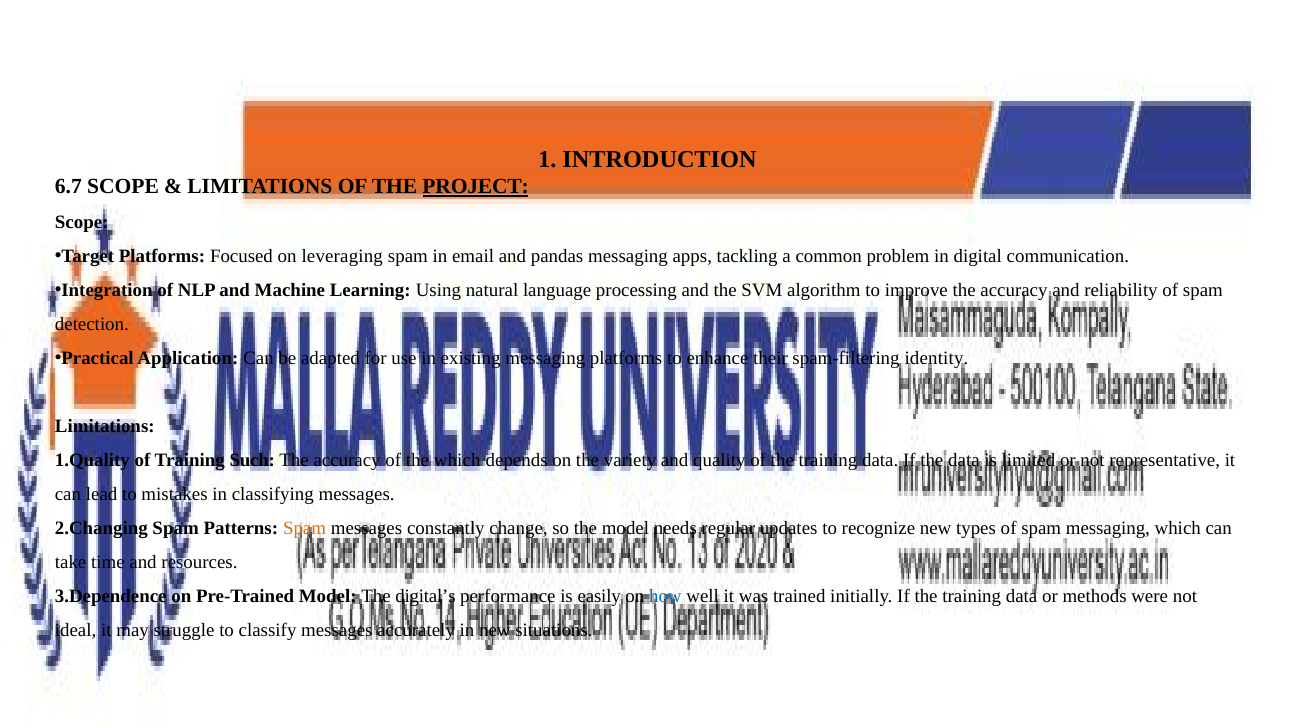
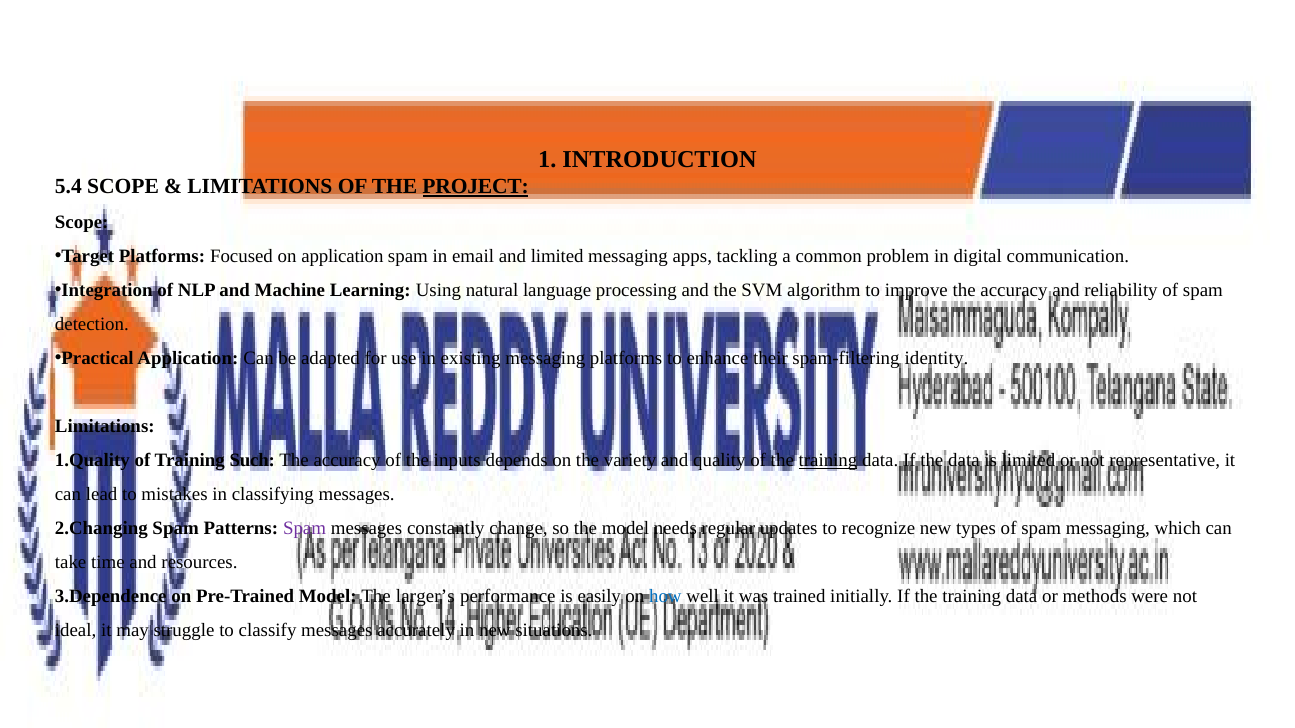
6.7: 6.7 -> 5.4 (68, 187)
on leveraging: leveraging -> application (342, 256)
and pandas: pandas -> limited (557, 256)
the which: which -> inputs (457, 460)
training underline: none -> present (828, 460)
Spam colour: orange -> purple (305, 528)
digital’s: digital’s -> larger’s (425, 596)
